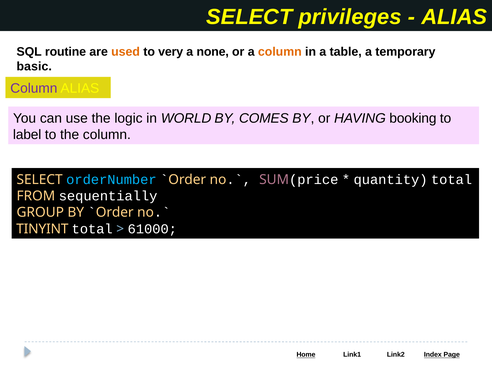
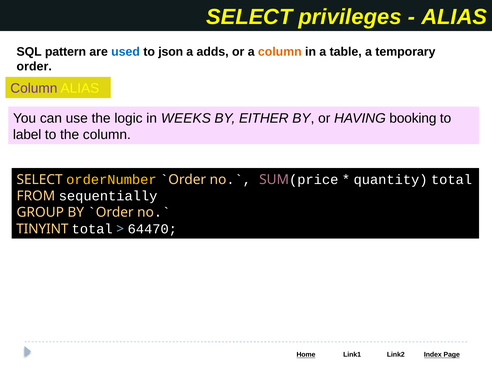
routine: routine -> pattern (66, 52)
used colour: orange -> blue (126, 52)
very: very -> json (171, 52)
none: none -> adds (213, 52)
basic: basic -> order (34, 66)
WORLD: WORLD -> WEEKS (186, 118)
COMES: COMES -> EITHER (264, 118)
orderNumber colour: light blue -> yellow (111, 180)
61000: 61000 -> 64470 (152, 229)
